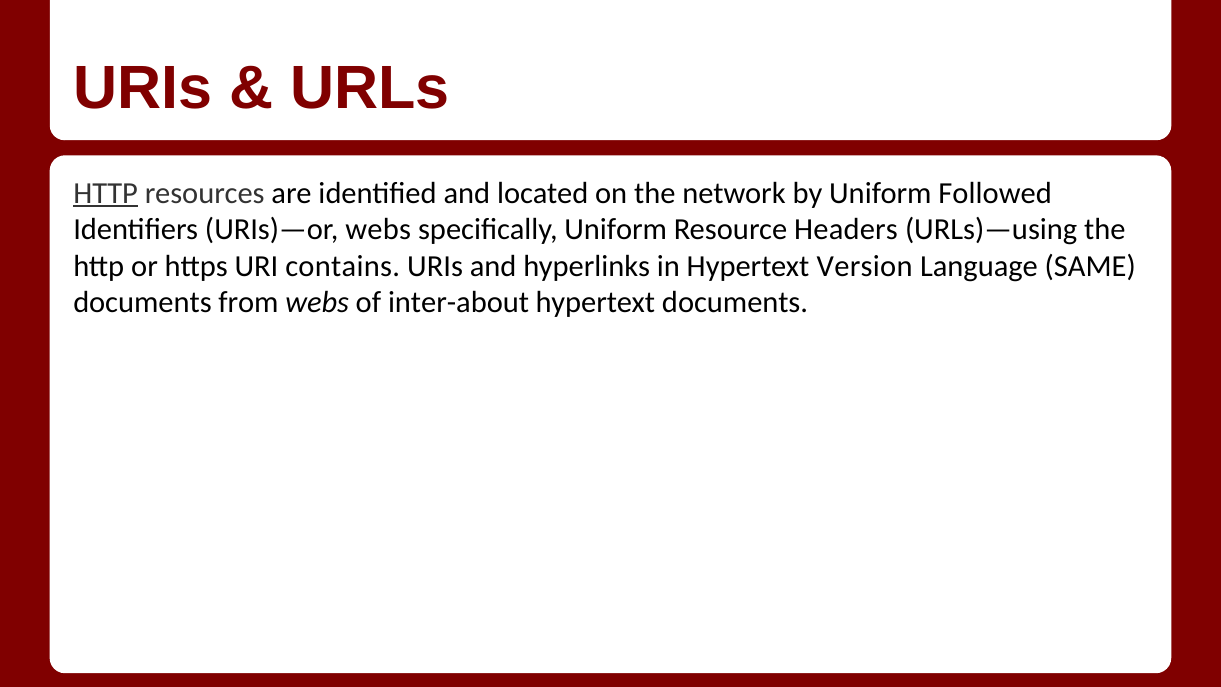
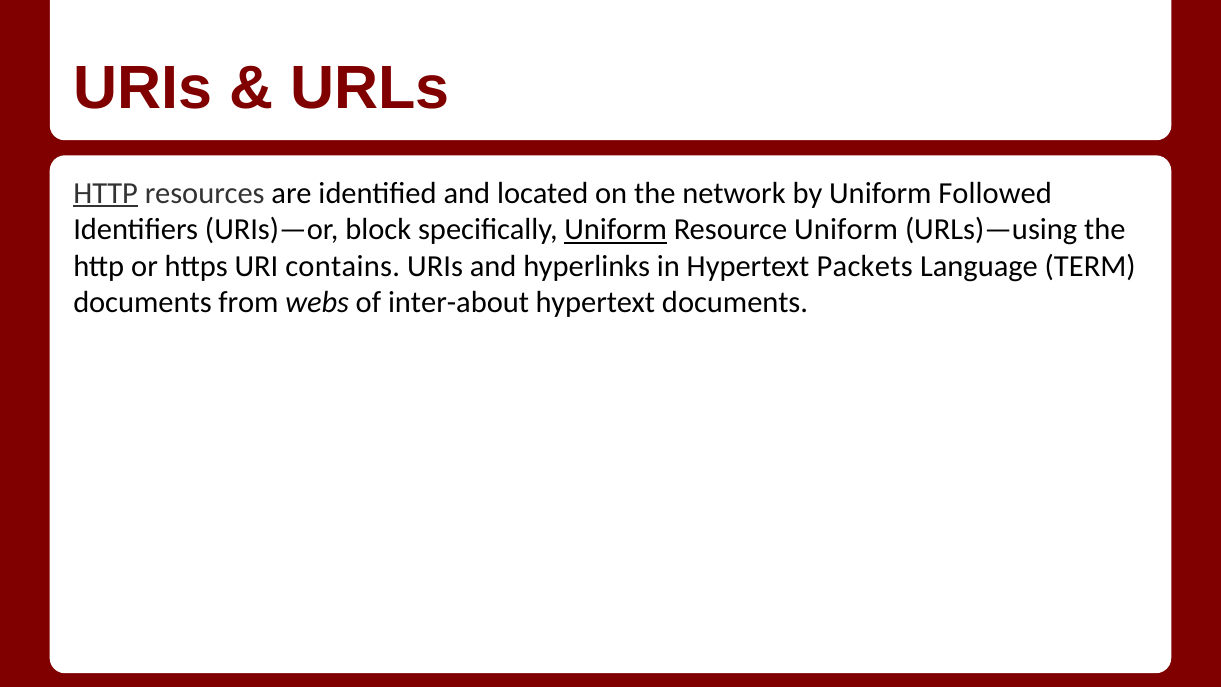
URIs)—or webs: webs -> block (378, 230)
Uniform underline: none -> present (616, 230)
Resource Headers: Headers -> Uniform (846, 230)
Version: Version -> Packets (865, 266)
SAME: SAME -> TERM (1090, 266)
